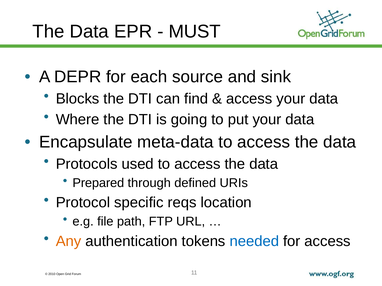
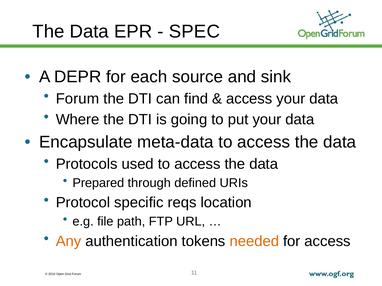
MUST: MUST -> SPEC (194, 32)
Blocks: Blocks -> Forum (77, 99)
needed colour: blue -> orange (254, 242)
